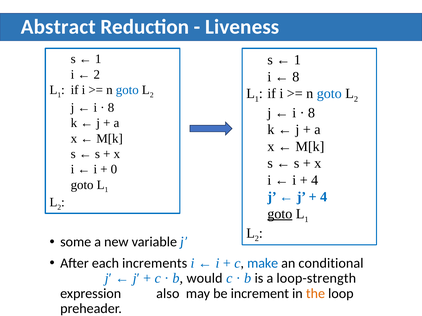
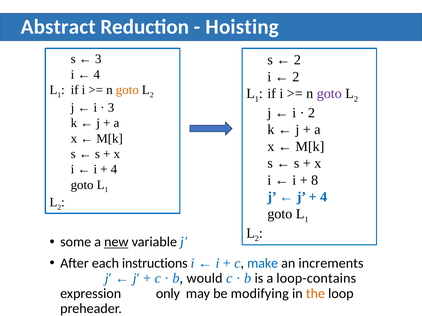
Liveness: Liveness -> Hoisting (242, 27)
1: 1 -> 3 (98, 59)
1: 1 -> 2 (297, 60)
2: 2 -> 4 (97, 75)
8: 8 -> 2 (296, 77)
goto colour: blue -> orange (127, 90)
goto colour: blue -> purple (329, 94)
8: 8 -> 3 (111, 108)
8: 8 -> 2 (311, 113)
0: 0 -> 4 (114, 170)
4: 4 -> 8 (315, 180)
goto underline: present -> none (280, 214)
new underline: none -> present (116, 242)
increments: increments -> instructions (155, 263)
conditional: conditional -> increments (331, 263)
loop-strength: loop-strength -> loop-contains (316, 279)
also: also -> only (168, 294)
increment: increment -> modifying (260, 294)
